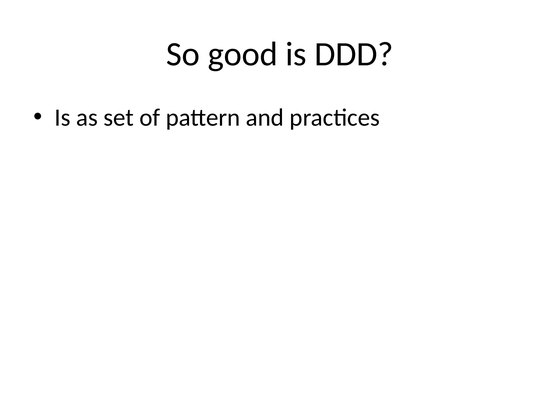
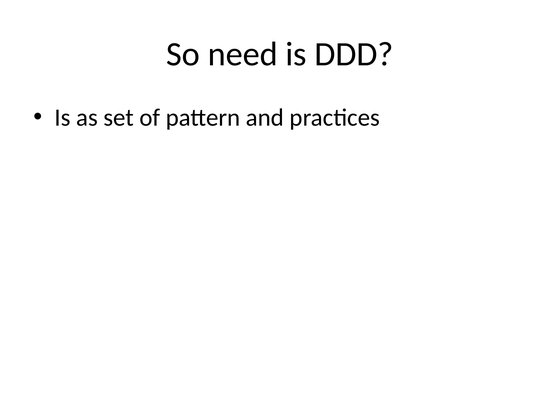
good: good -> need (243, 54)
